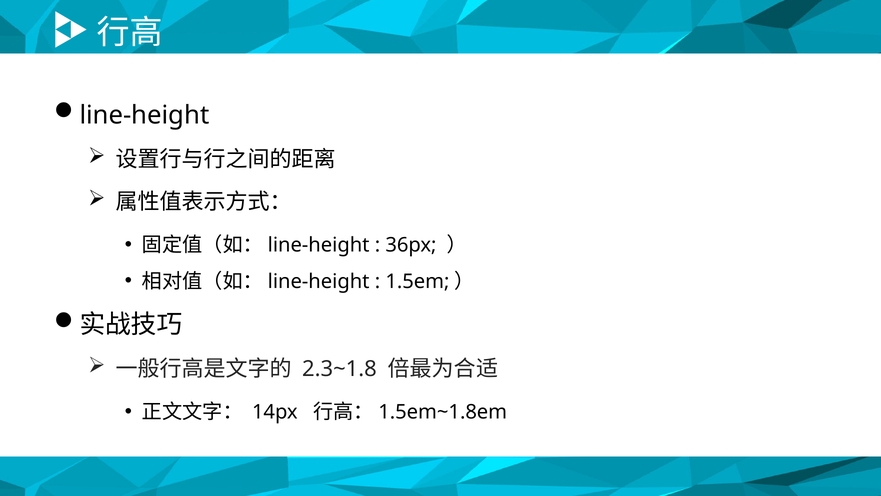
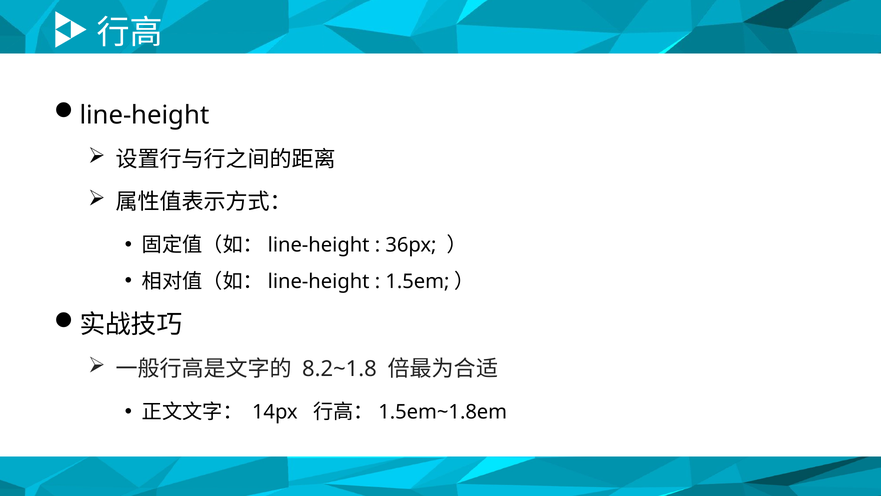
2.3~1.8: 2.3~1.8 -> 8.2~1.8 (339, 369)
